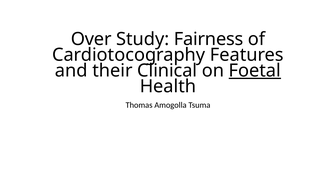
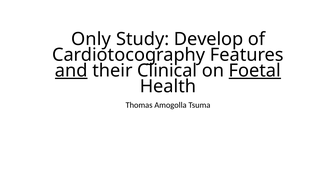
Over: Over -> Only (91, 39)
Fairness: Fairness -> Develop (209, 39)
and underline: none -> present (71, 71)
